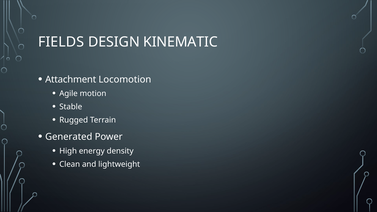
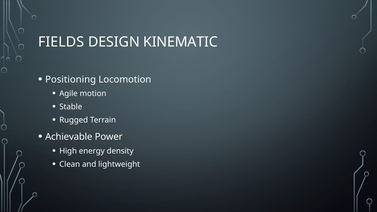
Attachment: Attachment -> Positioning (71, 80)
Generated: Generated -> Achievable (69, 137)
